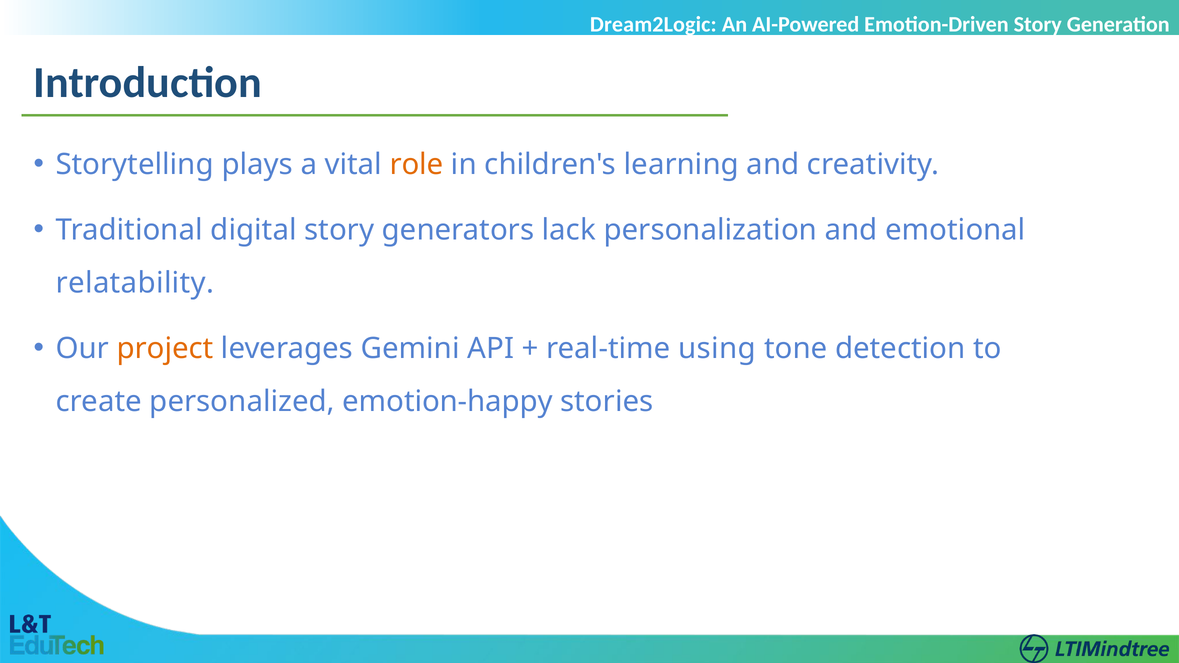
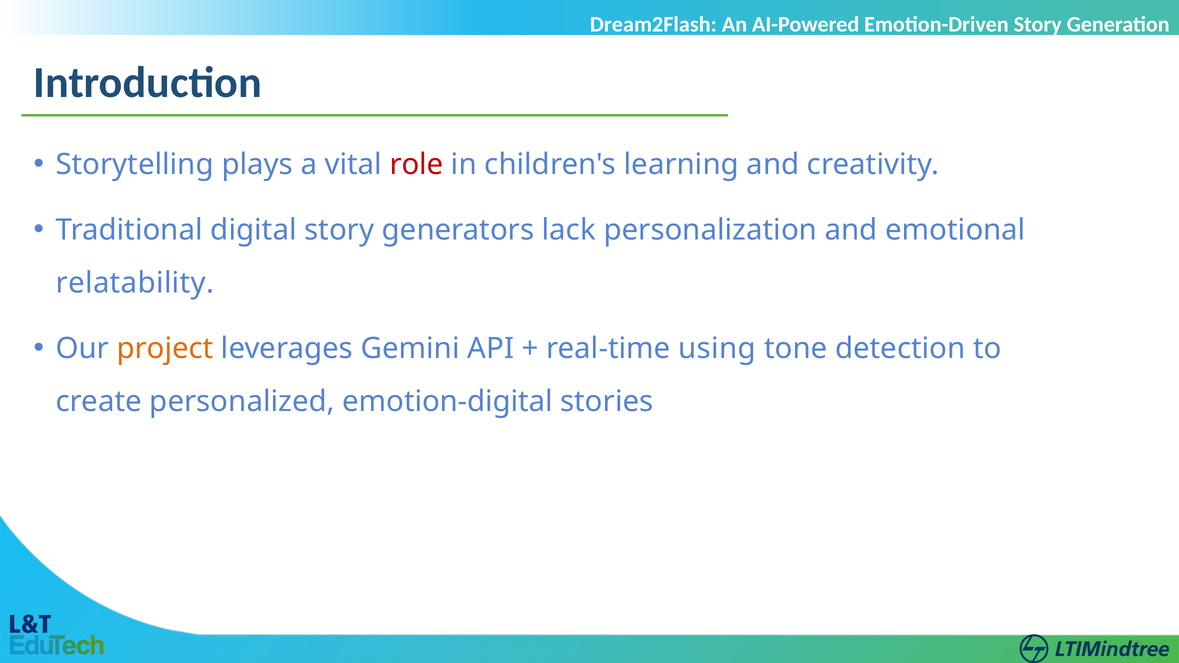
Dream2Logic: Dream2Logic -> Dream2Flash (653, 25)
role colour: orange -> red (417, 165)
emotion-happy: emotion-happy -> emotion-digital (448, 402)
